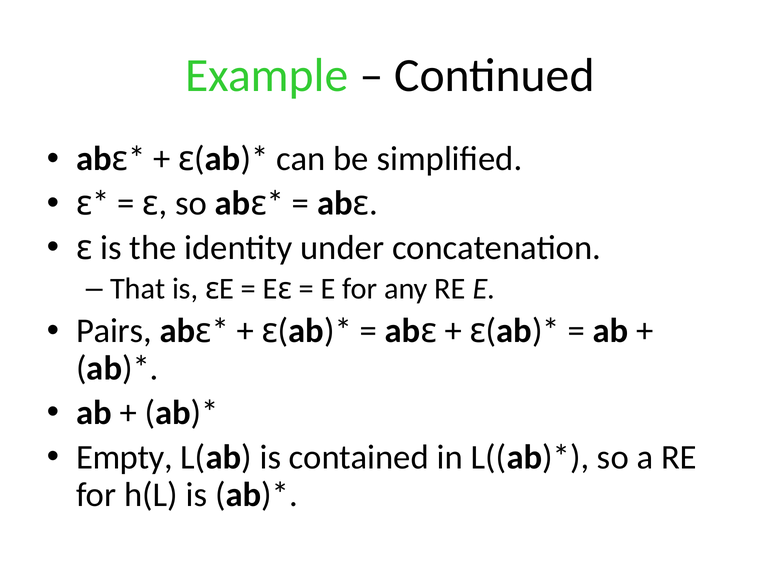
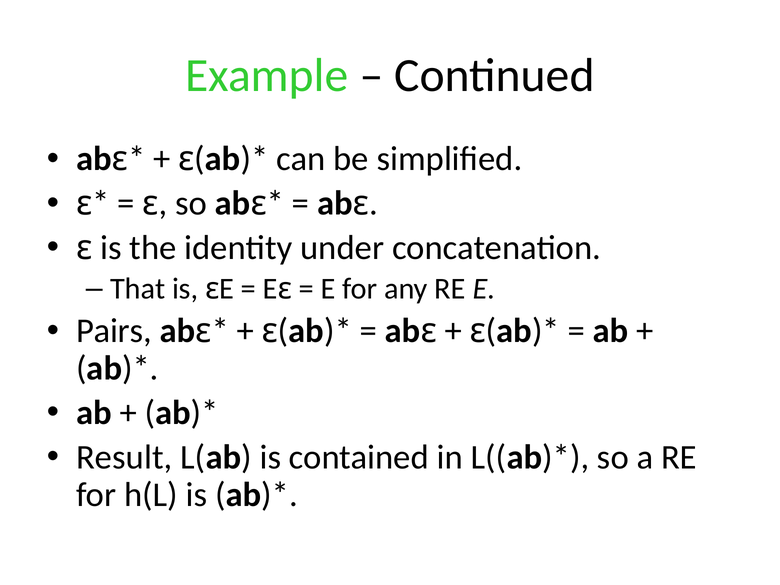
Empty: Empty -> Result (124, 457)
